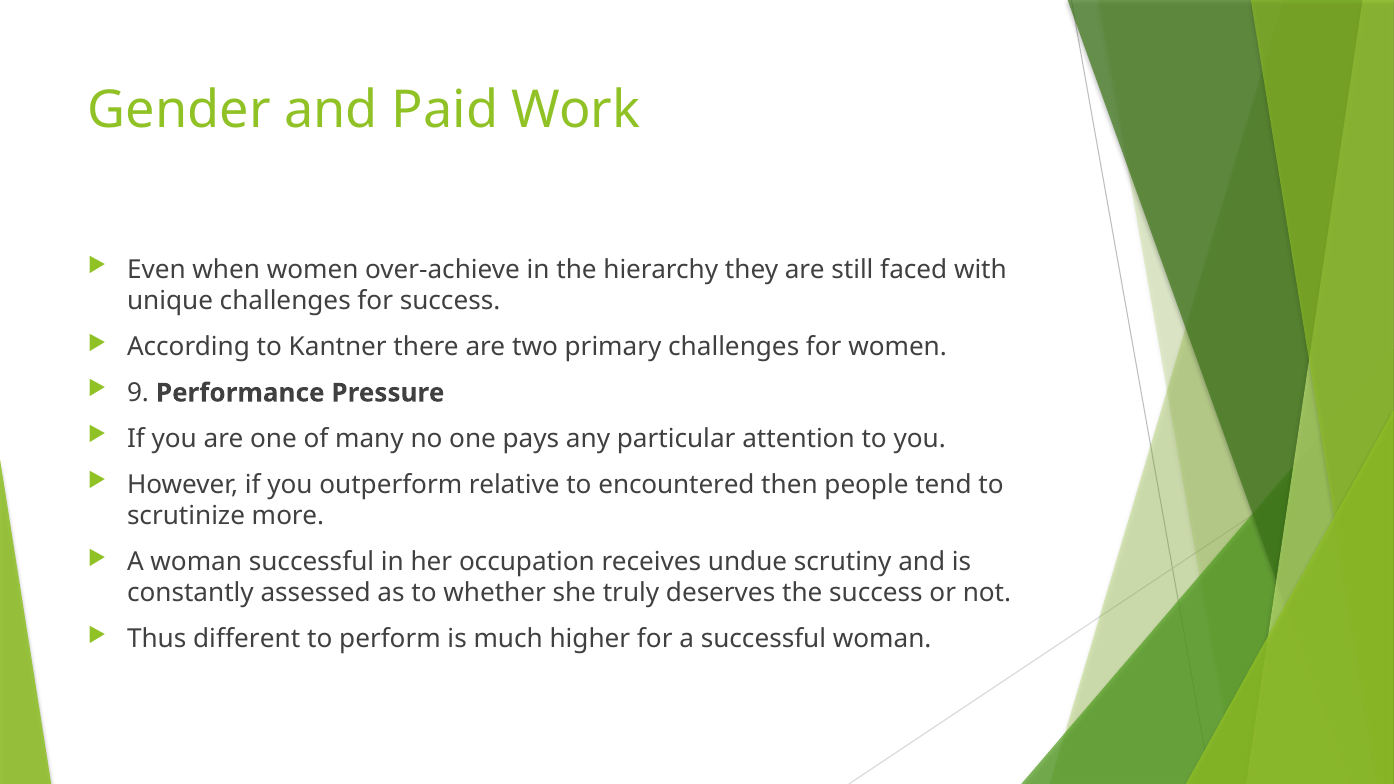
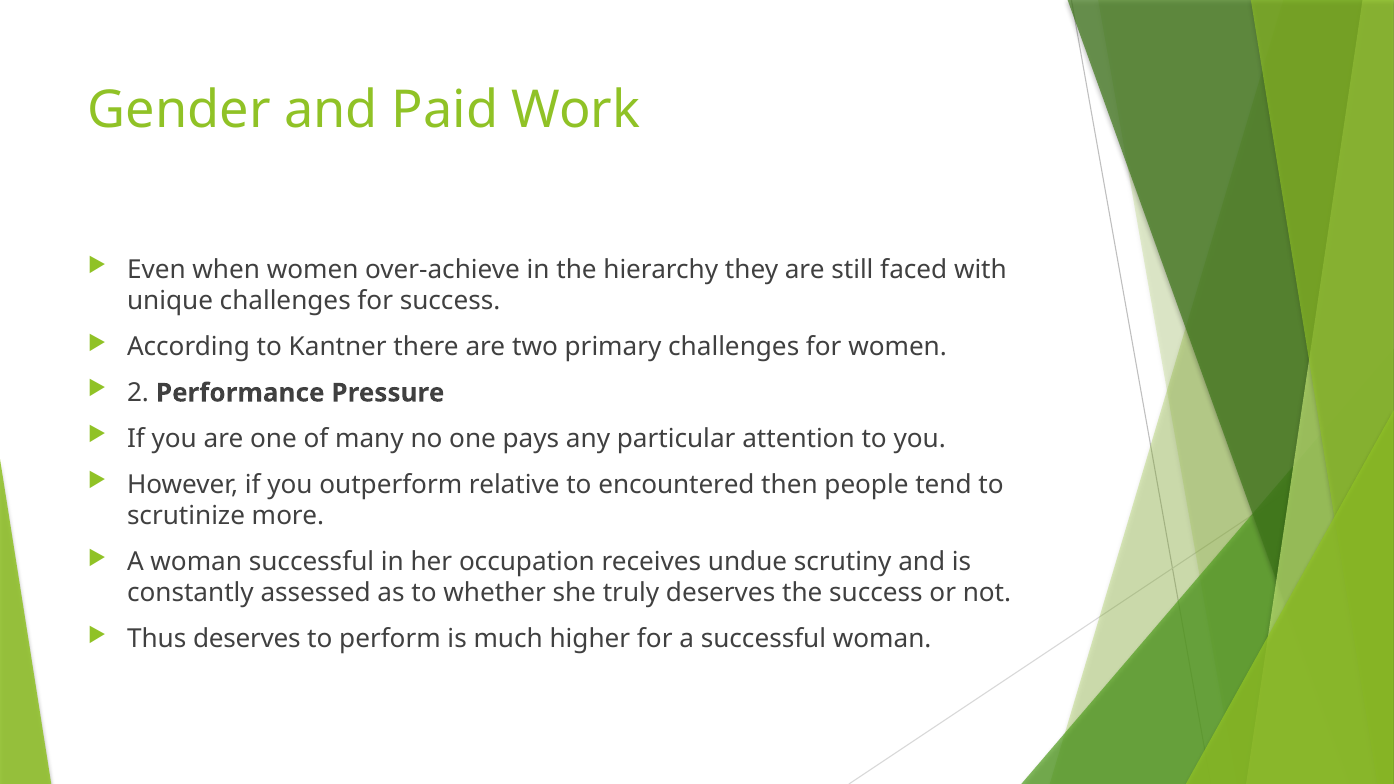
9: 9 -> 2 (138, 393)
Thus different: different -> deserves (247, 639)
